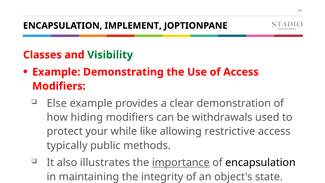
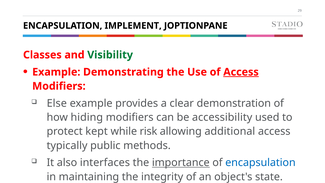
Access underline: none -> present (241, 72)
withdrawals: withdrawals -> accessibility (222, 117)
your: your -> kept (97, 131)
like: like -> risk (148, 131)
restrictive: restrictive -> additional (230, 131)
illustrates: illustrates -> interfaces (105, 163)
encapsulation colour: black -> blue (260, 163)
